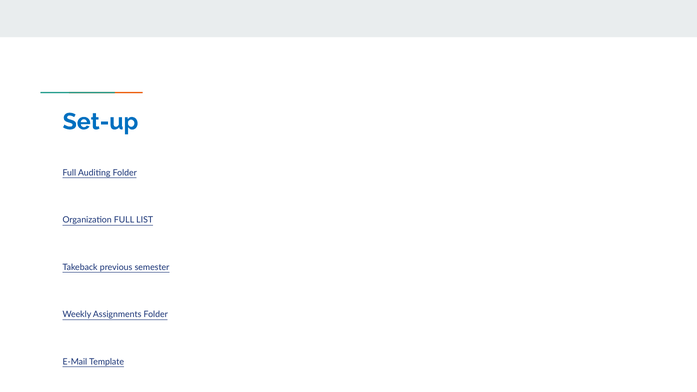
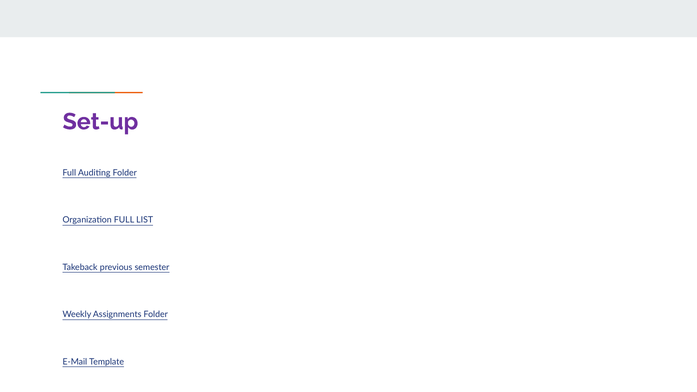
Set-up colour: blue -> purple (100, 122)
